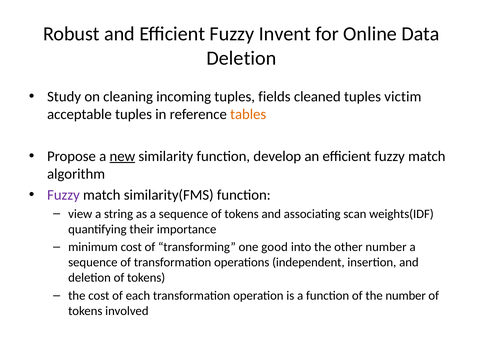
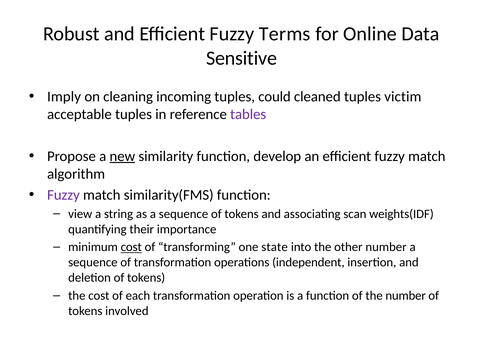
Invent: Invent -> Terms (285, 34)
Deletion: Deletion -> Sensitive (242, 58)
Study: Study -> Imply (64, 97)
fields: fields -> could (275, 97)
tables colour: orange -> purple (248, 115)
cost underline: none -> present (131, 247)
good: good -> state (275, 247)
